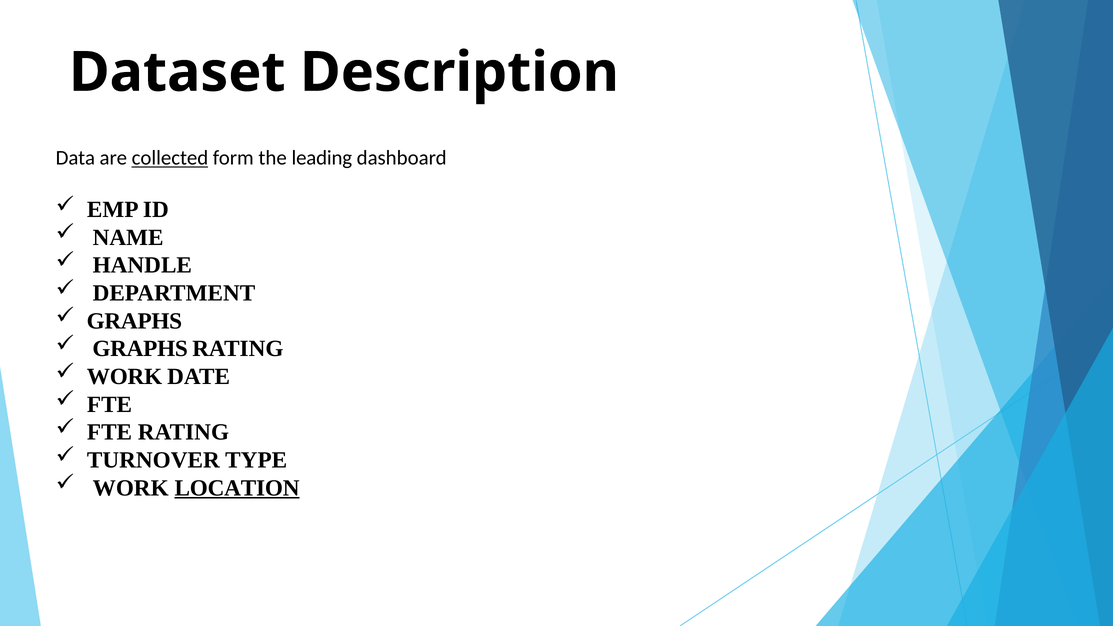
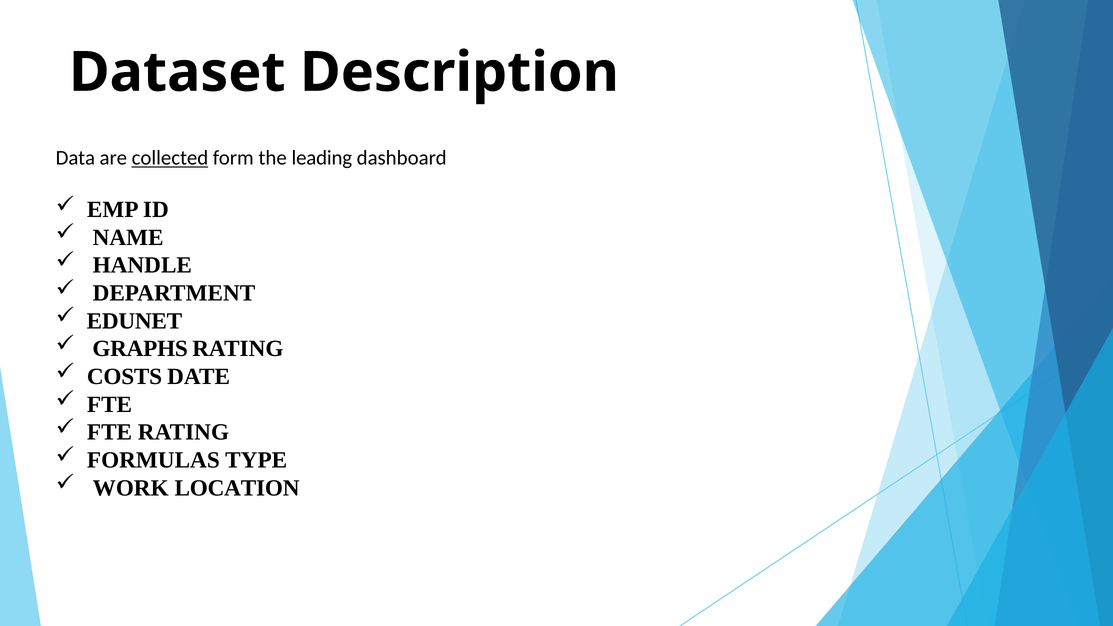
GRAPHS: GRAPHS -> EDUNET (134, 321)
WORK: WORK -> COSTS (125, 377)
TURNOVER: TURNOVER -> FORMULAS (153, 460)
LOCATION underline: present -> none (237, 488)
